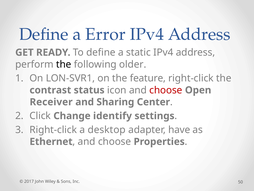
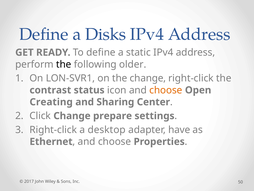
Error: Error -> Disks (106, 34)
the feature: feature -> change (148, 78)
choose colour: red -> orange (166, 90)
Receiver: Receiver -> Creating (51, 102)
identify: identify -> prepare (113, 116)
